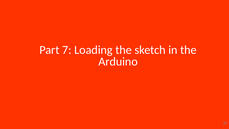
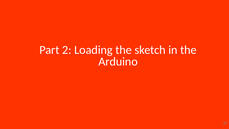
7: 7 -> 2 (67, 50)
